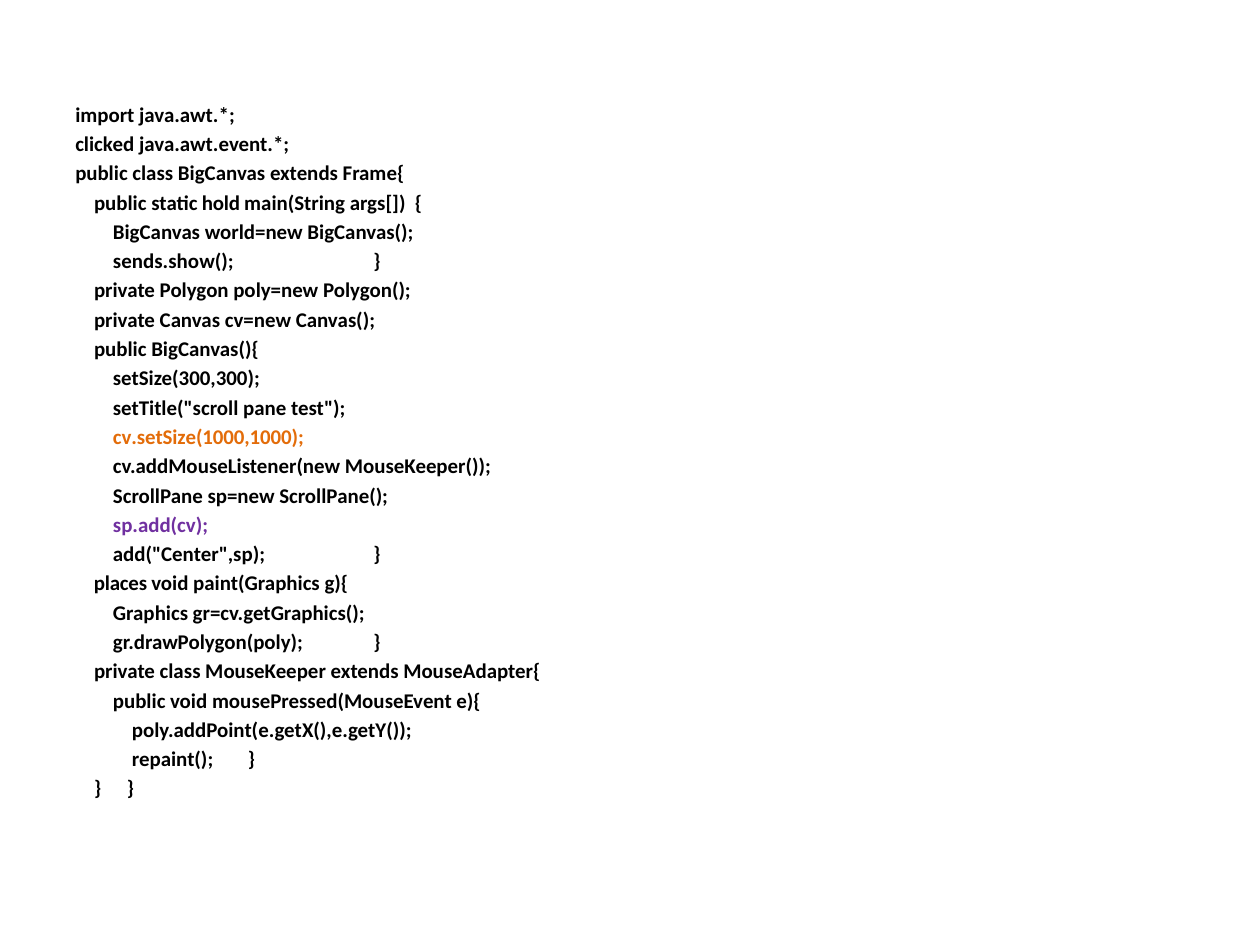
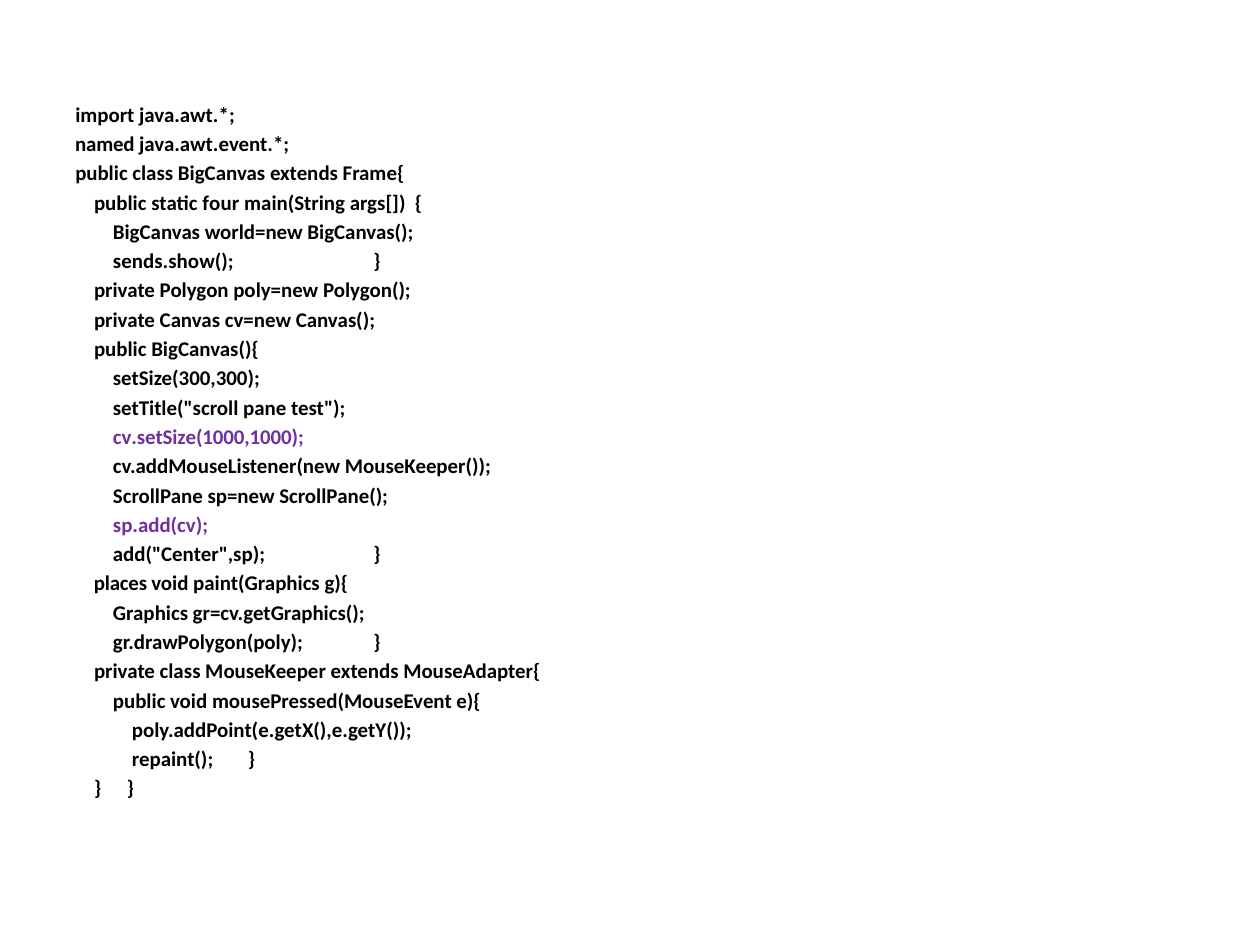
clicked: clicked -> named (105, 145)
hold: hold -> four (221, 203)
cv.setSize(1000,1000 colour: orange -> purple (208, 438)
